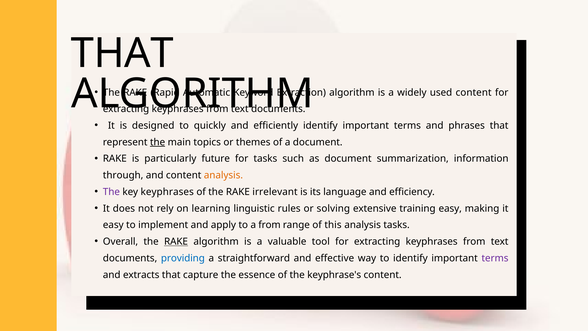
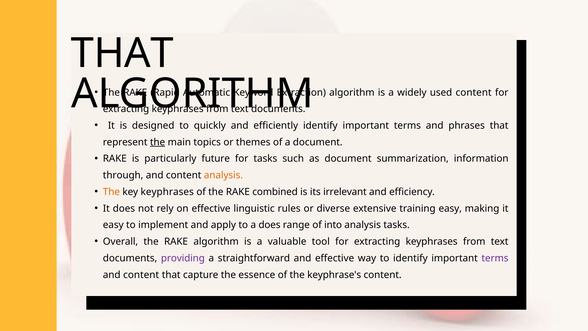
The colour: purple -> orange (111, 192)
irrelevant: irrelevant -> combined (275, 192)
language: language -> irrelevant (345, 192)
on learning: learning -> effective (211, 208)
solving: solving -> diverse (333, 208)
a from: from -> does (270, 225)
this: this -> into (333, 225)
RAKE underline: present -> none (176, 241)
providing colour: blue -> purple (183, 258)
extracts: extracts -> content (141, 275)
